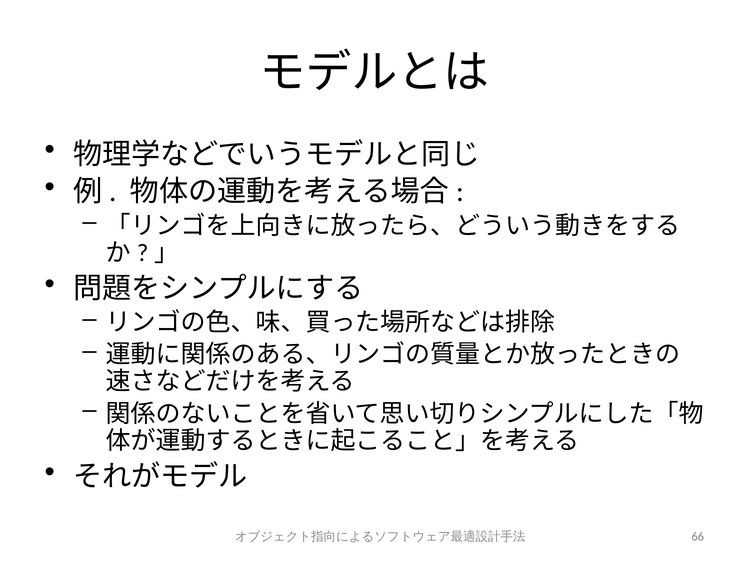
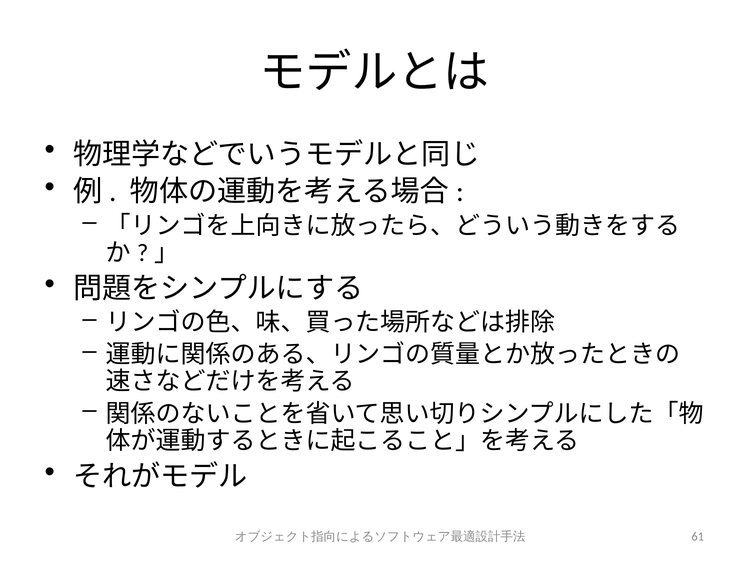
66: 66 -> 61 (698, 536)
